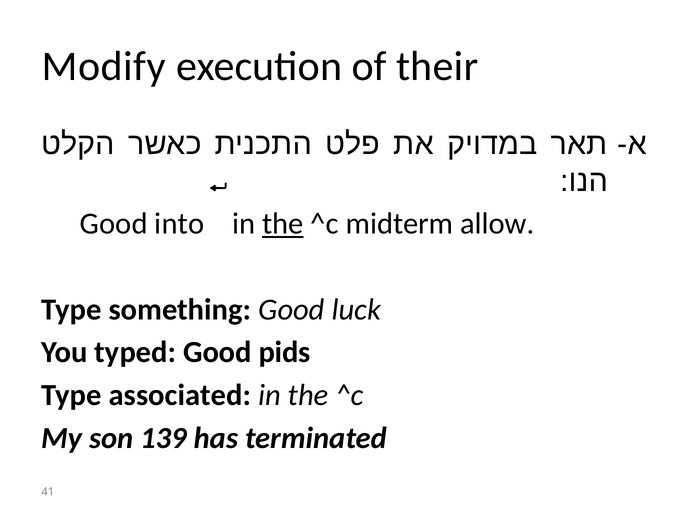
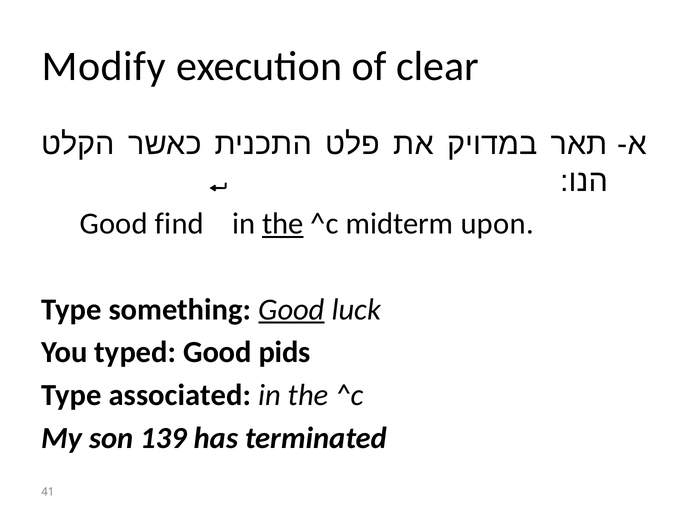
their: their -> clear (437, 67)
into: into -> find (179, 224)
allow: allow -> upon (497, 224)
Good underline: none -> present (292, 310)
